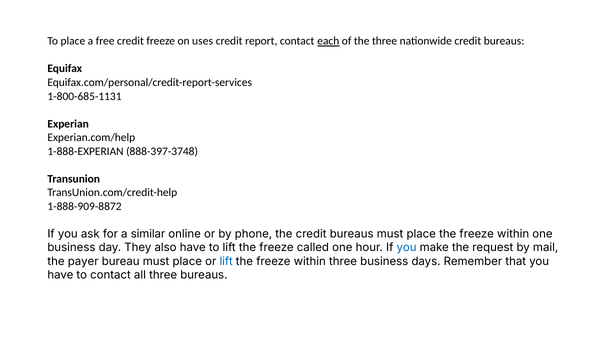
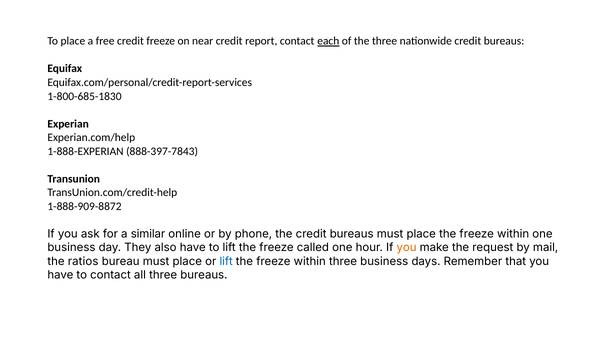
uses: uses -> near (203, 41)
1-800-685-1131: 1-800-685-1131 -> 1-800-685-1830 (85, 96)
888-397-3748: 888-397-3748 -> 888-397-7843 (162, 151)
you colour: blue -> orange (407, 248)
payer: payer -> ratios (83, 262)
